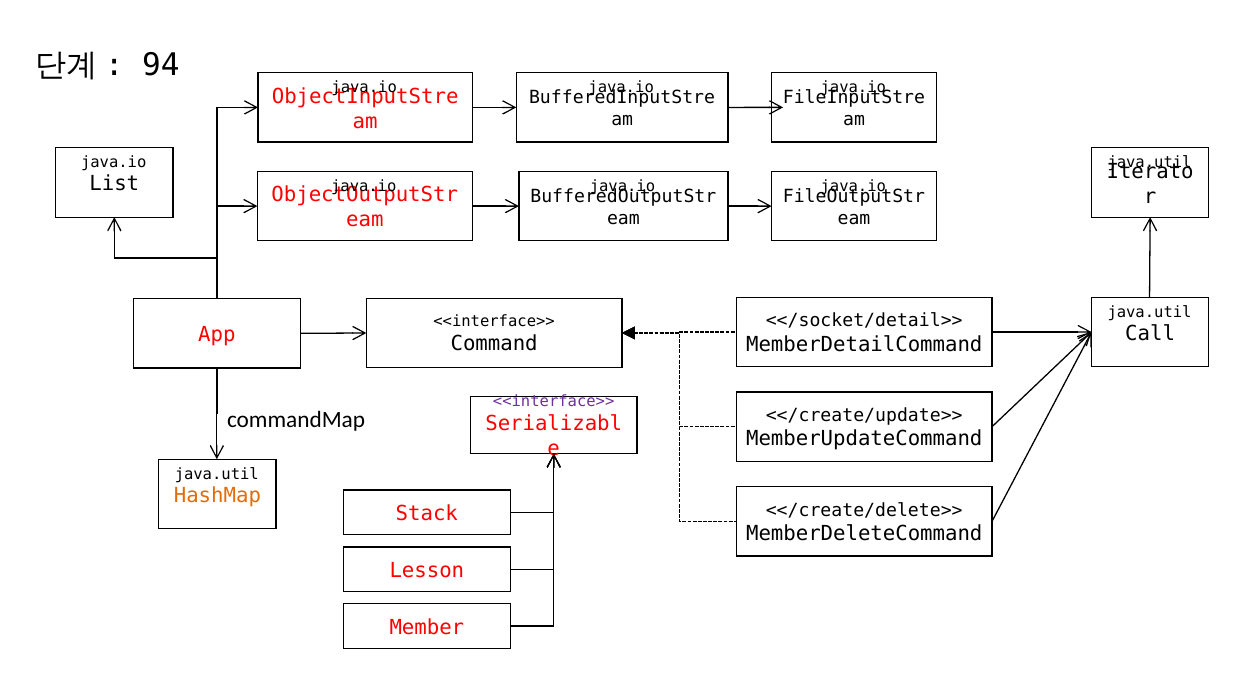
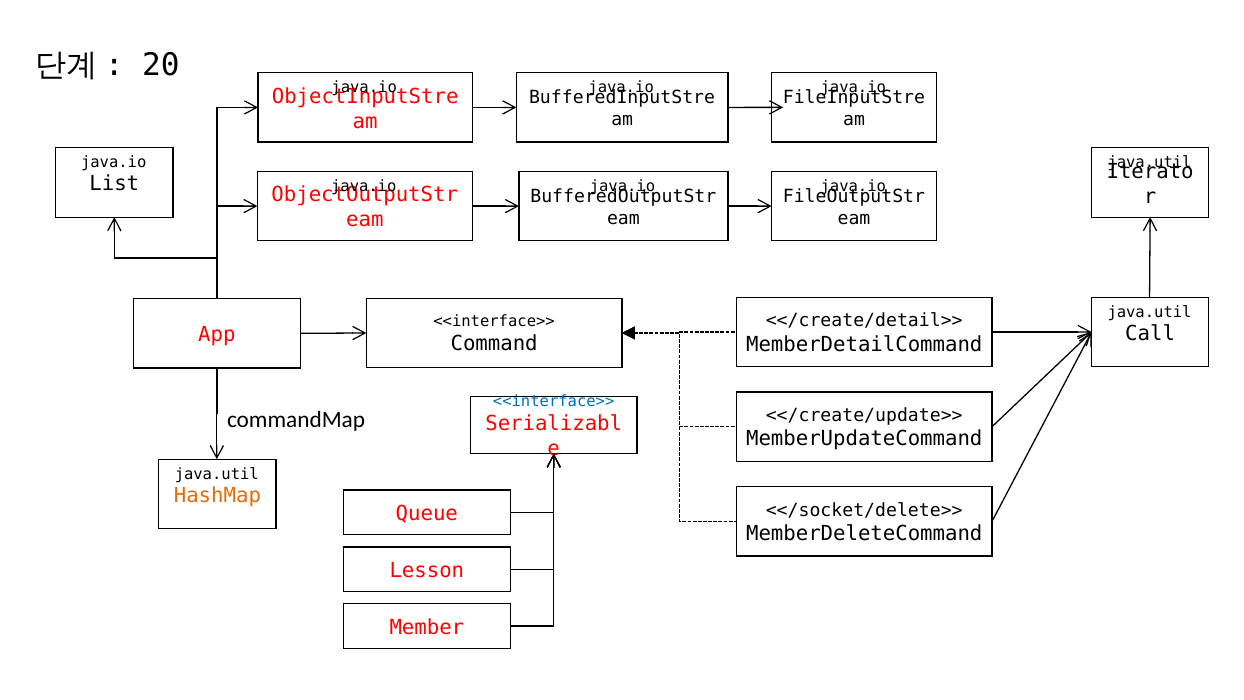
94: 94 -> 20 (161, 65)
<</socket/detail>>: <</socket/detail>> -> <</create/detail>> (864, 321)
<<interface>> colour: purple -> blue (554, 401)
<</create/delete>>: <</create/delete>> -> <</socket/delete>> (864, 510)
Stack: Stack -> Queue (427, 514)
